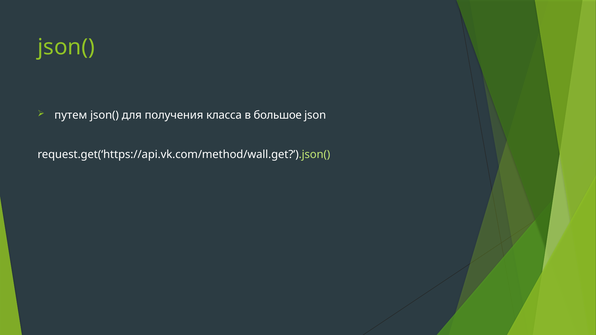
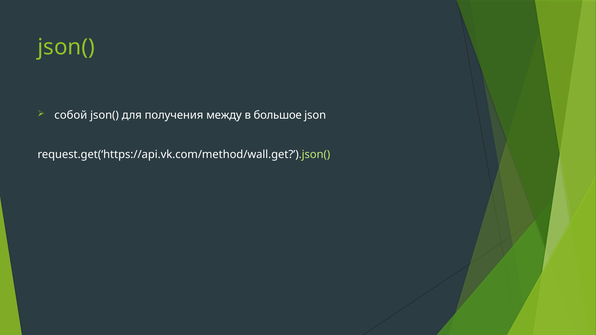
путем: путем -> собой (71, 115)
класса: класса -> между (224, 115)
